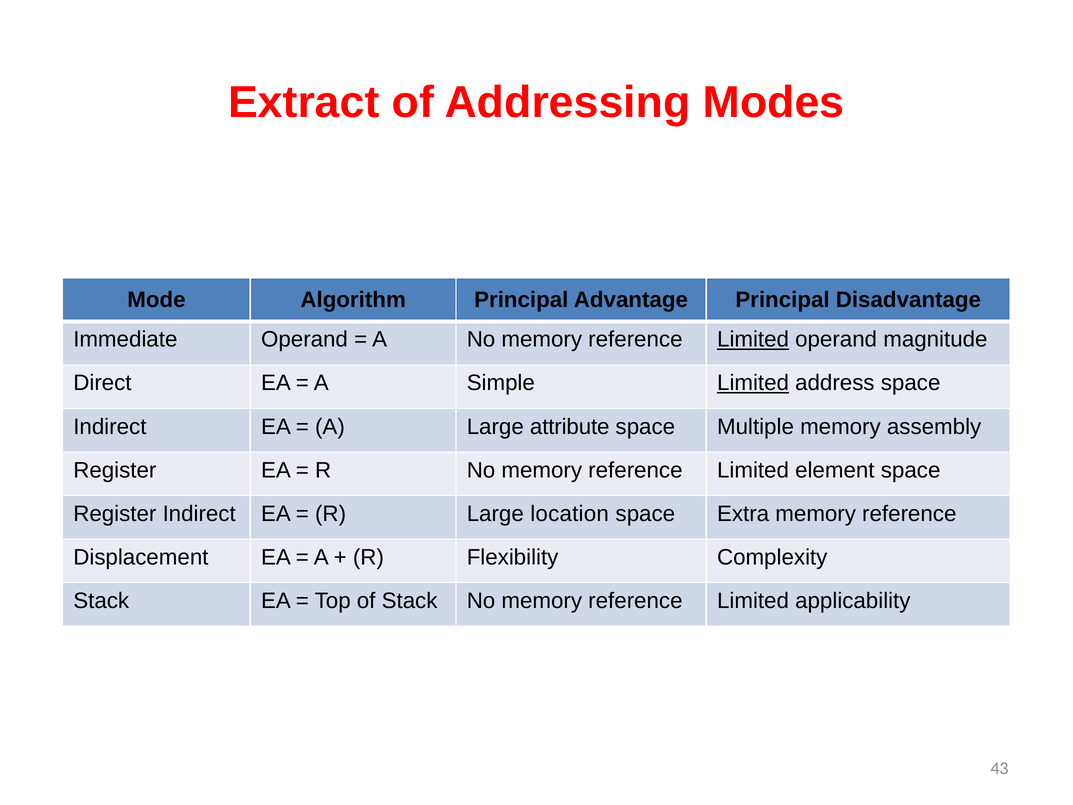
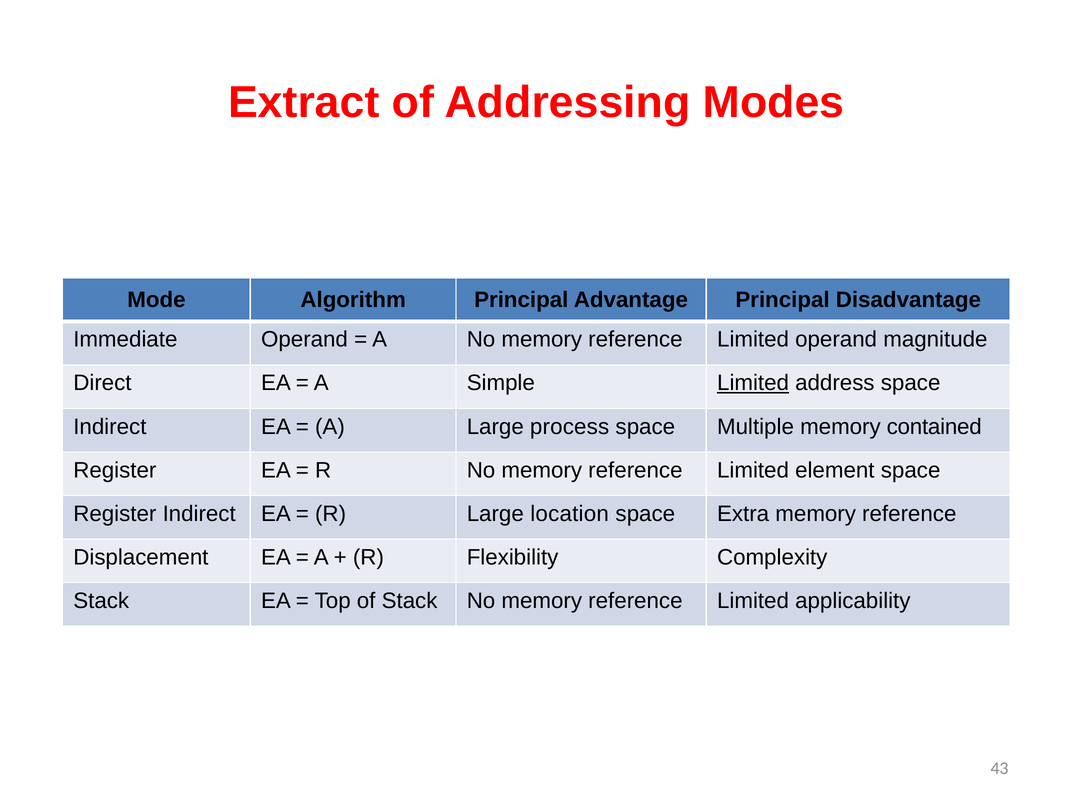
Limited underline: present -> none (753, 339)
attribute: attribute -> process (570, 427)
assembly: assembly -> contained (934, 427)
